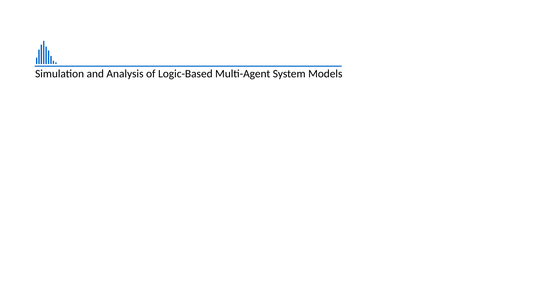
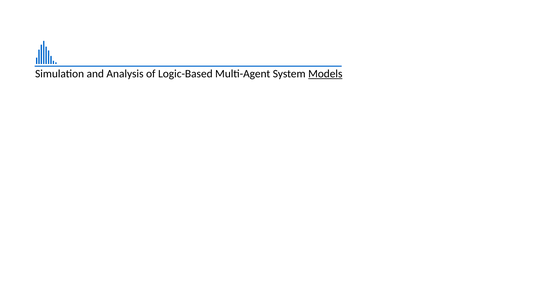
Models underline: none -> present (325, 74)
